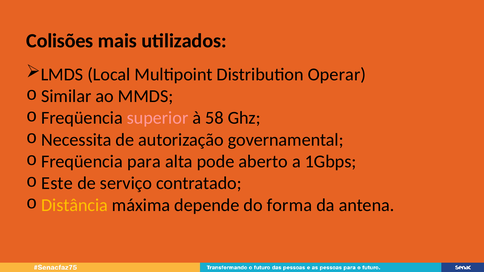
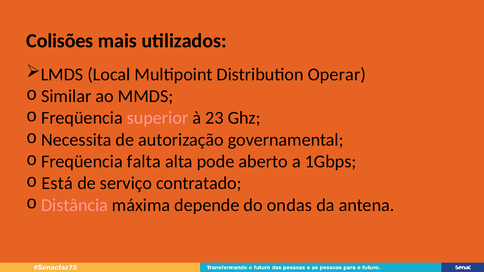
58: 58 -> 23 (214, 118)
para: para -> falta (144, 162)
Este: Este -> Está (57, 183)
Distância colour: yellow -> pink (75, 205)
forma: forma -> ondas (289, 205)
